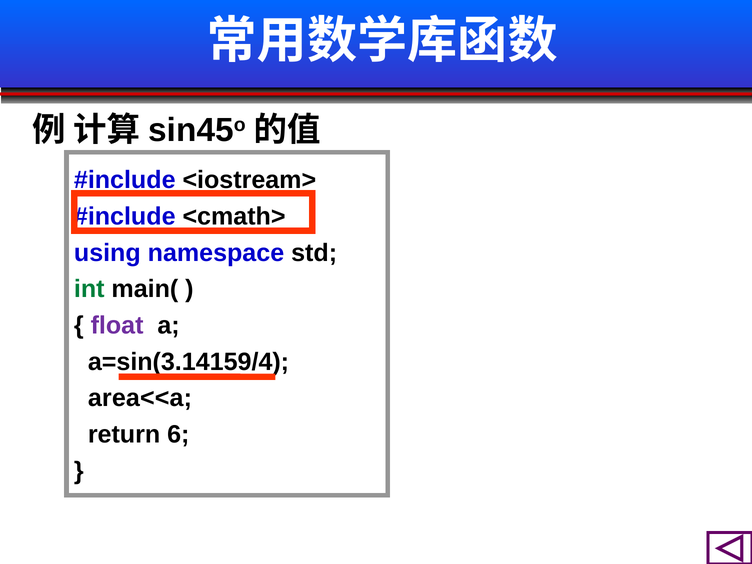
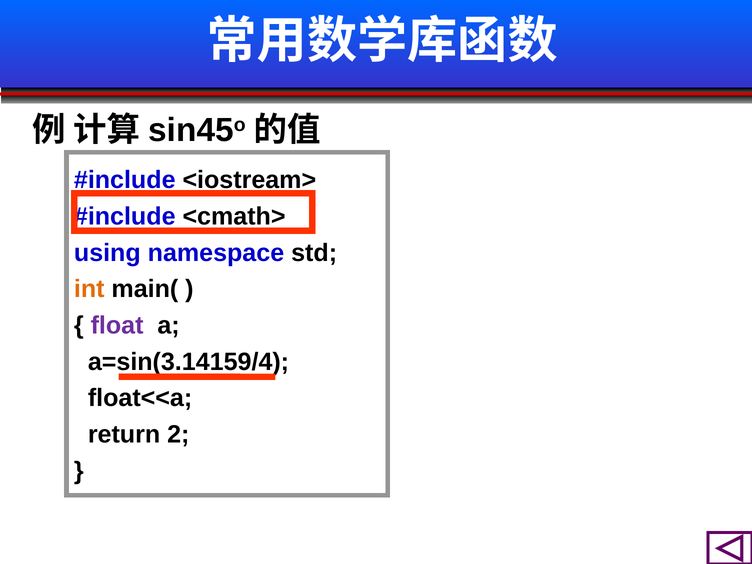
int colour: green -> orange (89, 289)
area<<a: area<<a -> float<<a (140, 398)
6: 6 -> 2 (178, 435)
